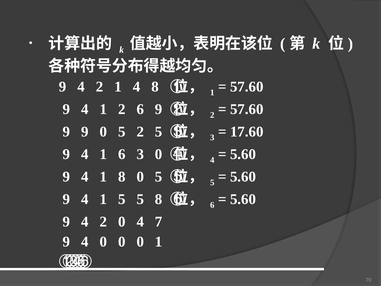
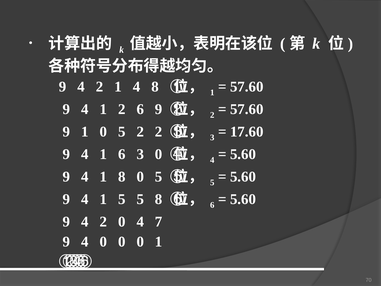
9 9: 9 -> 1 (85, 132)
2 5: 5 -> 2 (159, 132)
